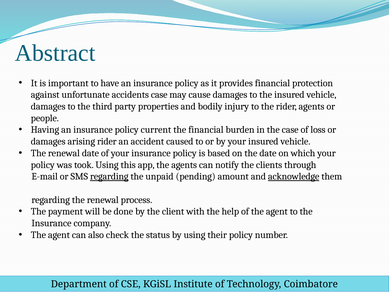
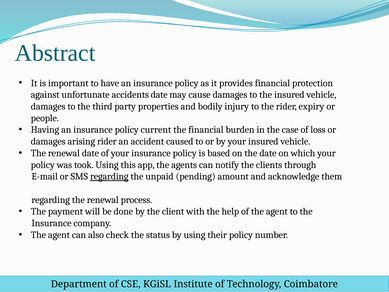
accidents case: case -> date (159, 95)
rider agents: agents -> expiry (311, 106)
acknowledge underline: present -> none (294, 176)
